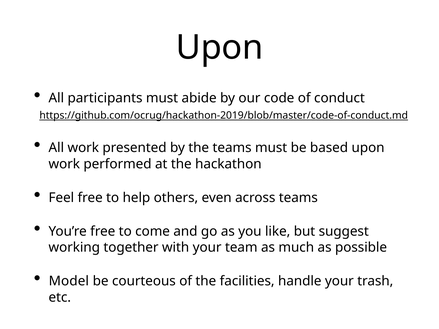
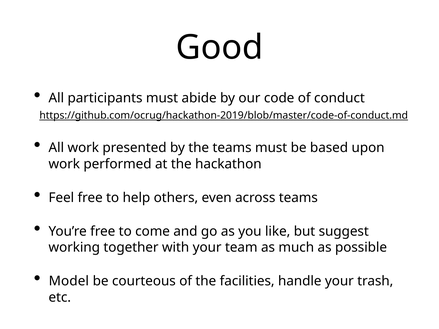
Upon: Upon -> Good (220, 47)
